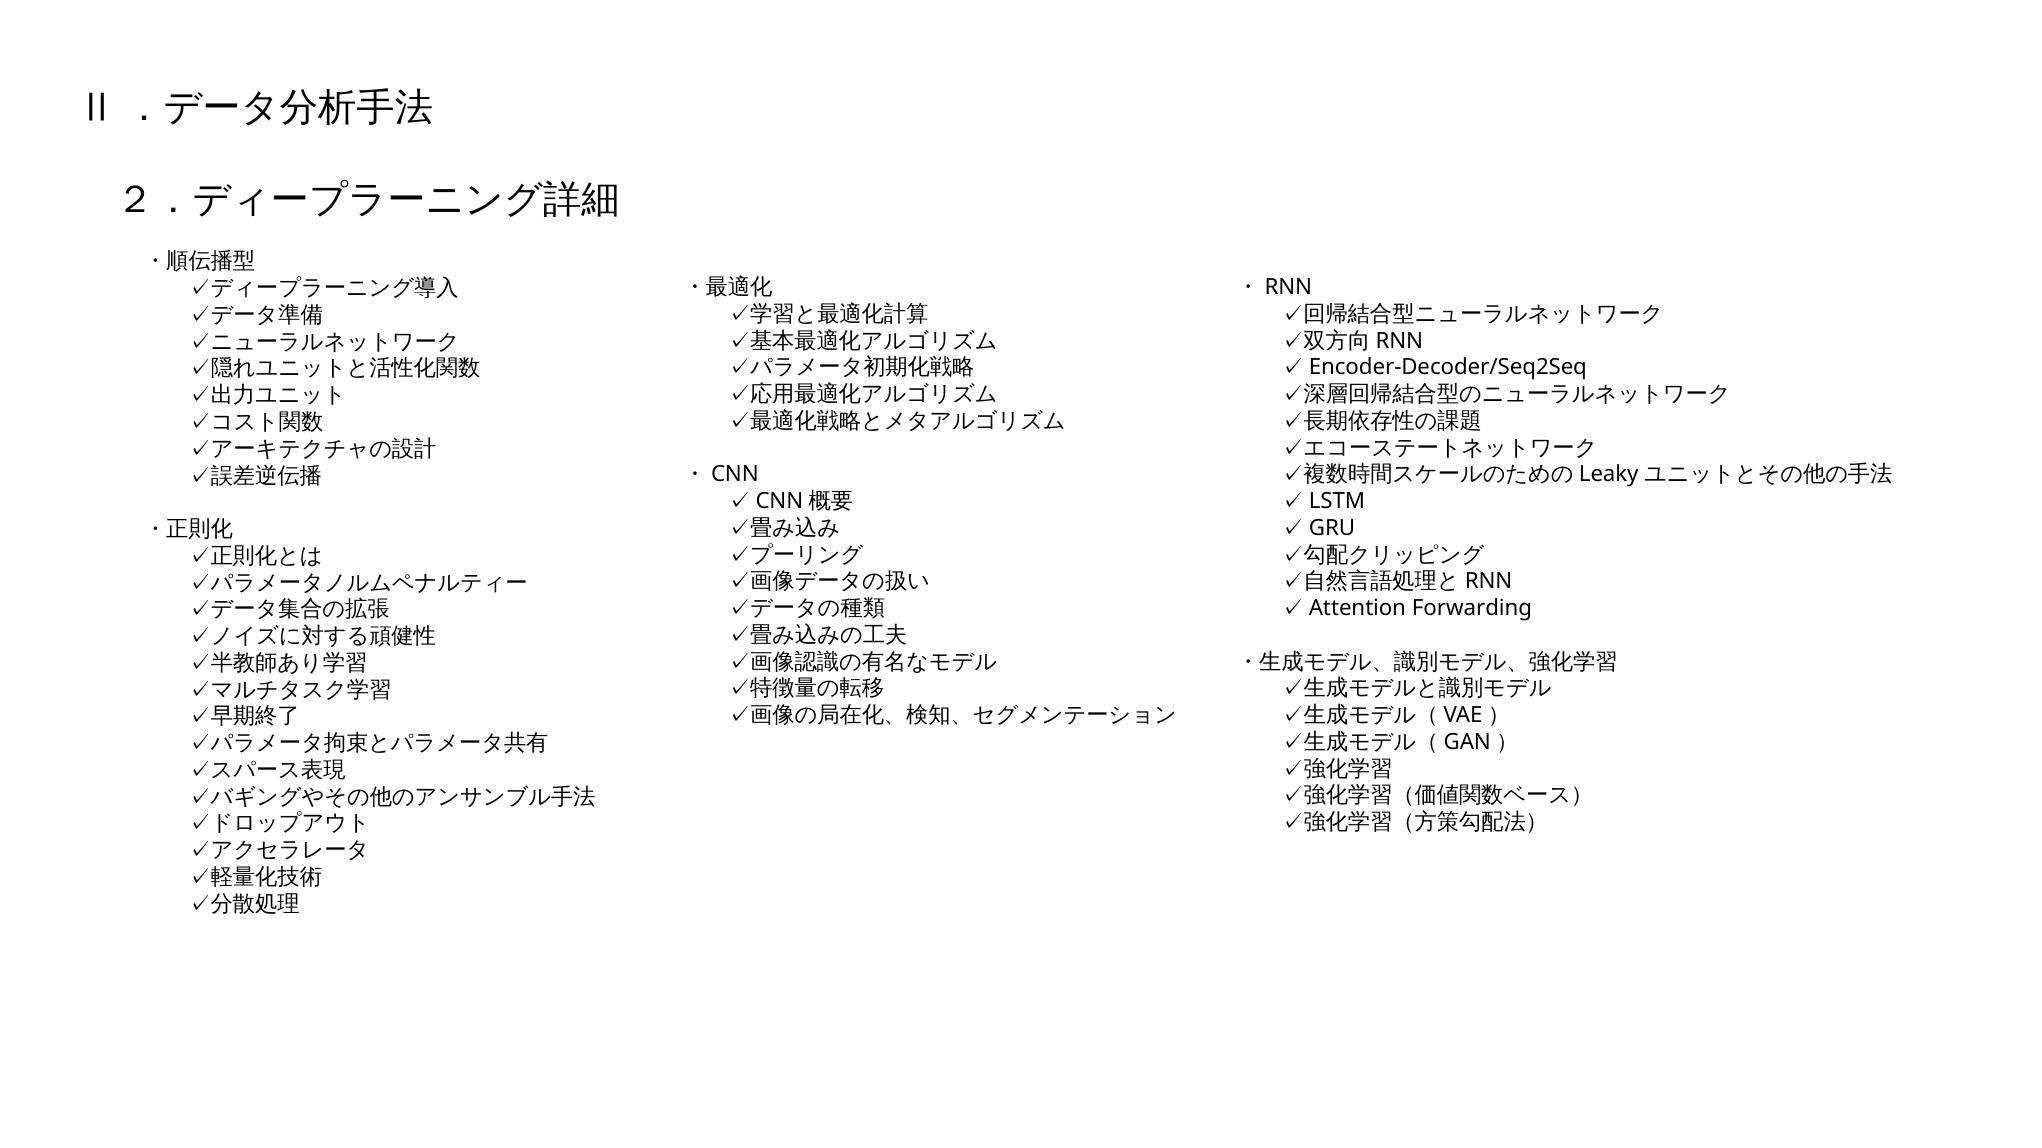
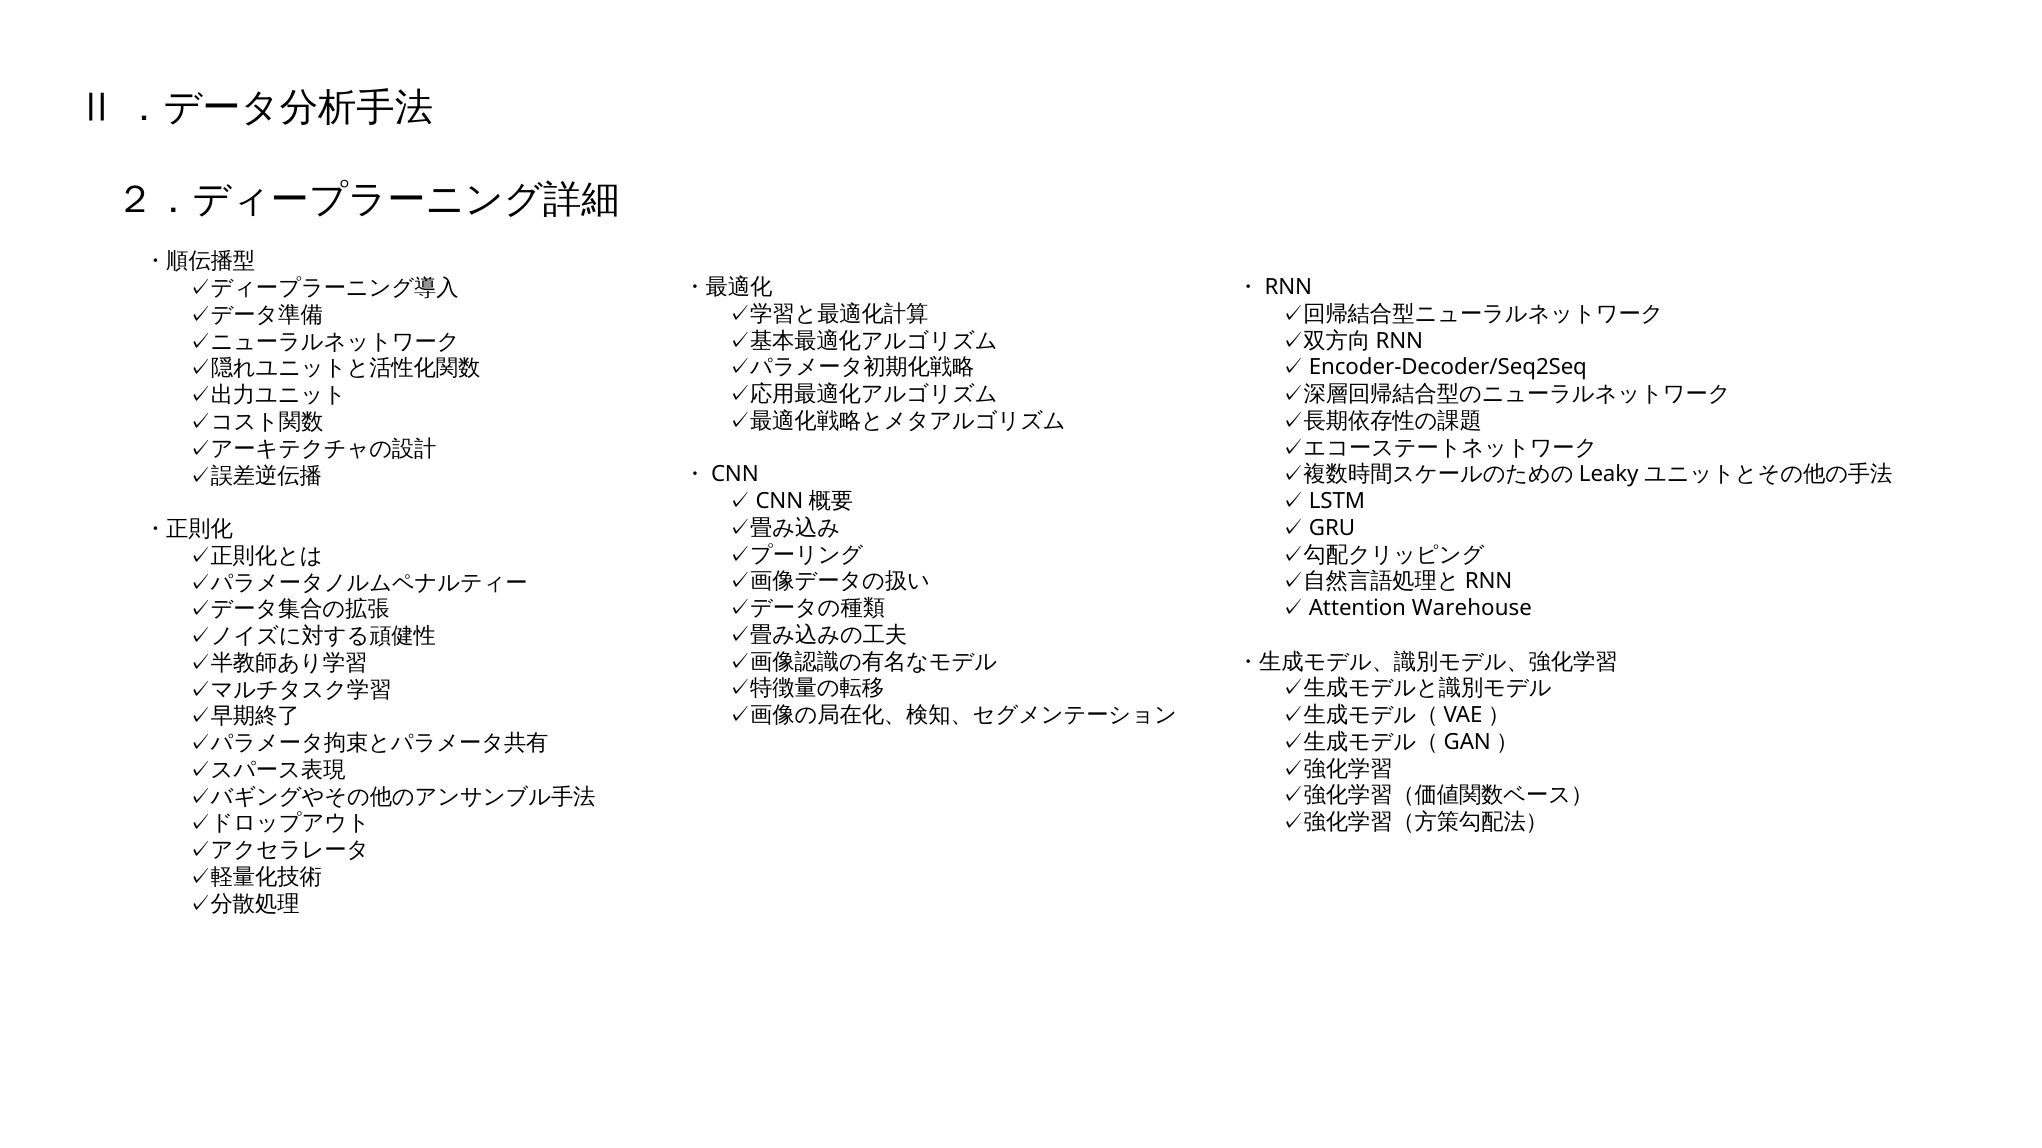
Forwarding: Forwarding -> Warehouse (1472, 609)
